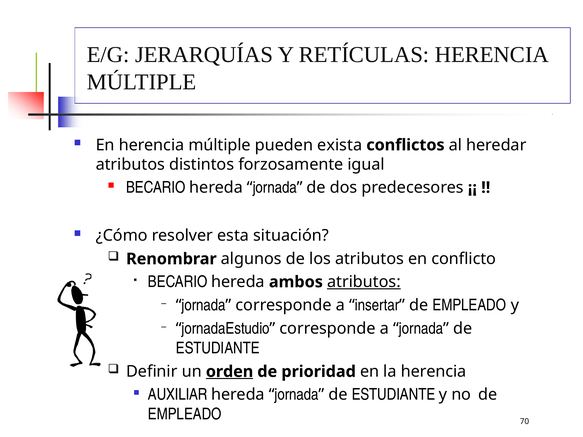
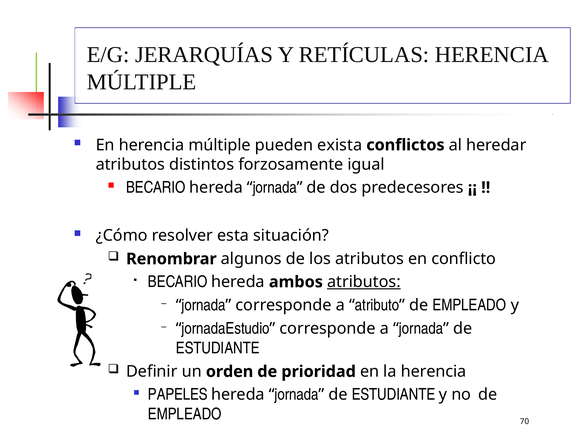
insertar: insertar -> atributo (377, 305)
orden underline: present -> none (230, 372)
AUXILIAR: AUXILIAR -> PAPELES (178, 395)
